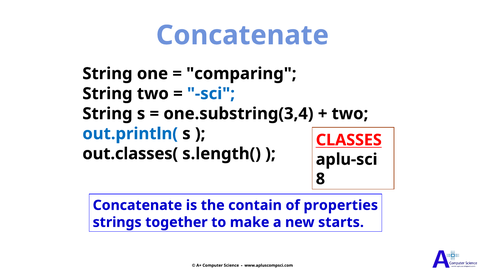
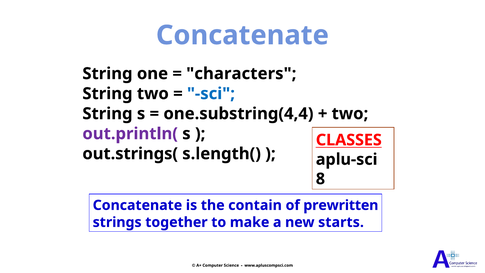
comparing: comparing -> characters (241, 74)
one.substring(3,4: one.substring(3,4 -> one.substring(4,4 (238, 114)
out.println( colour: blue -> purple (130, 134)
out.classes(: out.classes( -> out.strings( (130, 154)
properties: properties -> prewritten (341, 205)
